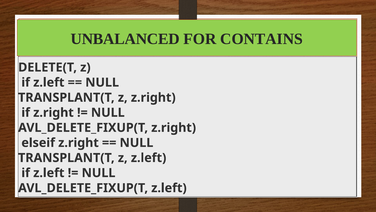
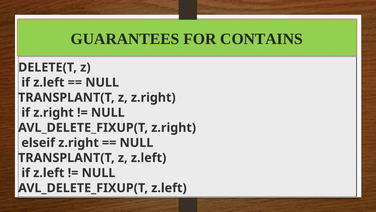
UNBALANCED: UNBALANCED -> GUARANTEES (125, 39)
